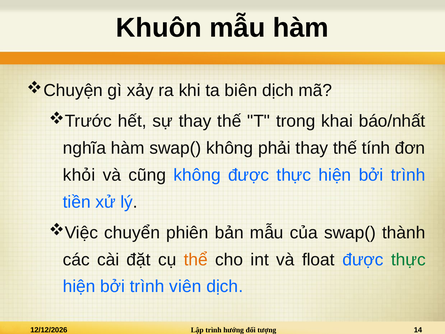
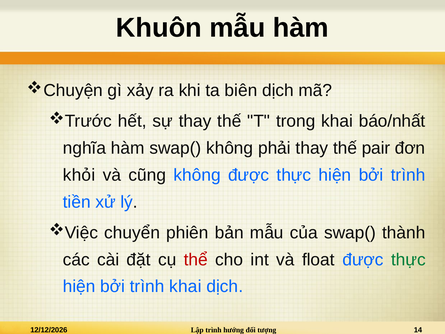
tính: tính -> pair (376, 148)
thể colour: orange -> red (196, 259)
trình viên: viên -> khai (185, 286)
